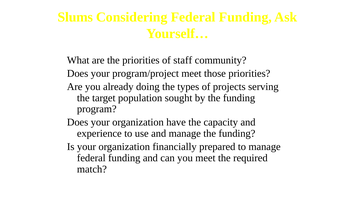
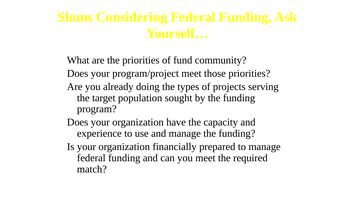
staff: staff -> fund (183, 60)
